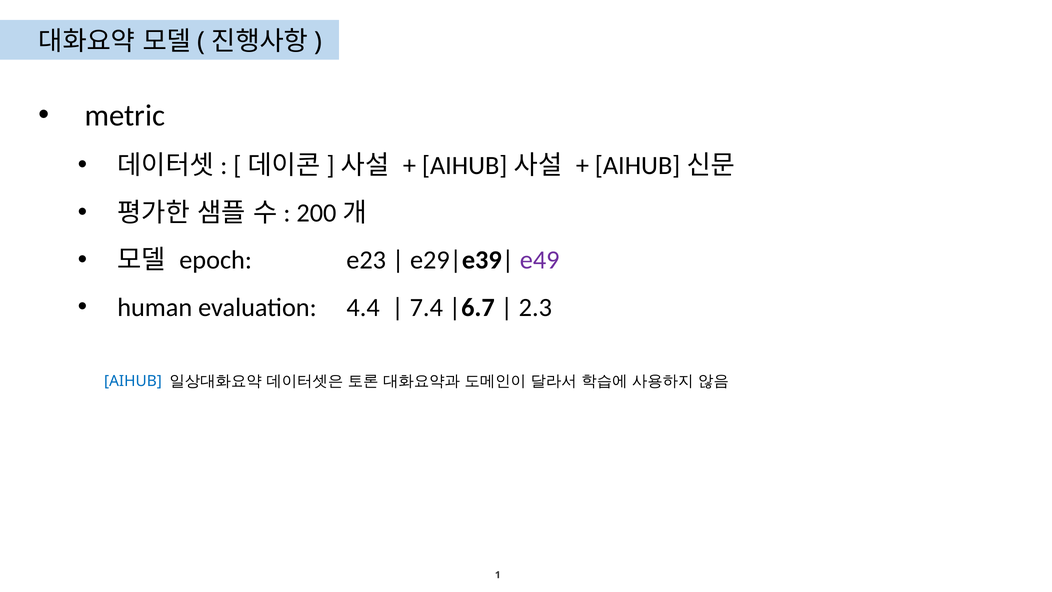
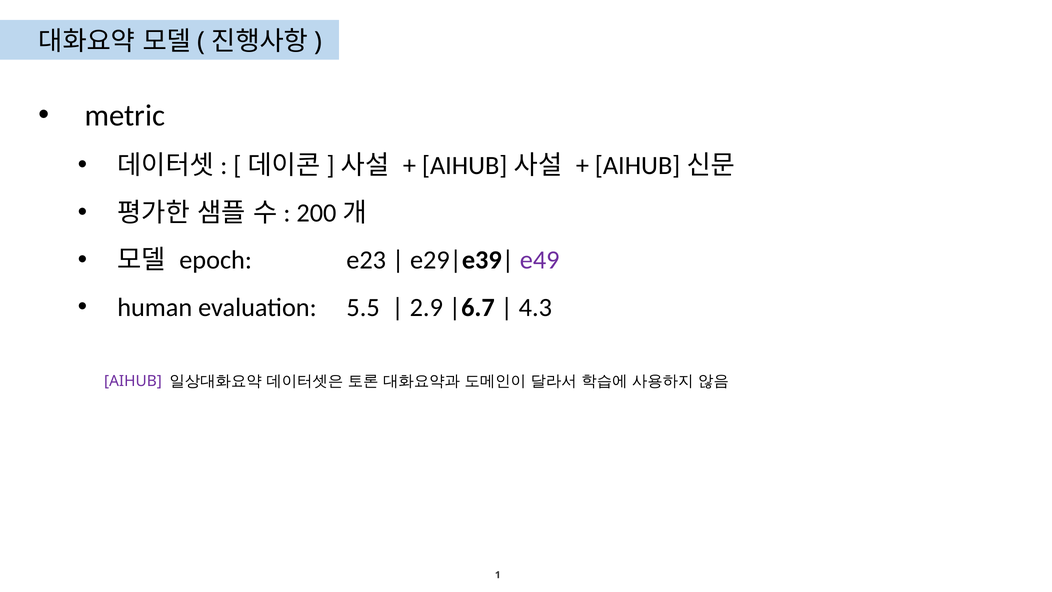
4.4: 4.4 -> 5.5 (363, 308)
7.4: 7.4 -> 2.9 (426, 308)
2.3: 2.3 -> 4.3 (535, 308)
AIHUB colour: blue -> purple (133, 381)
